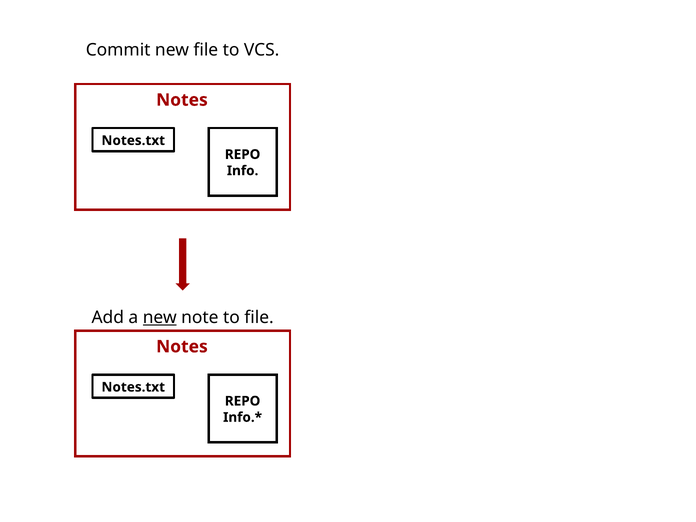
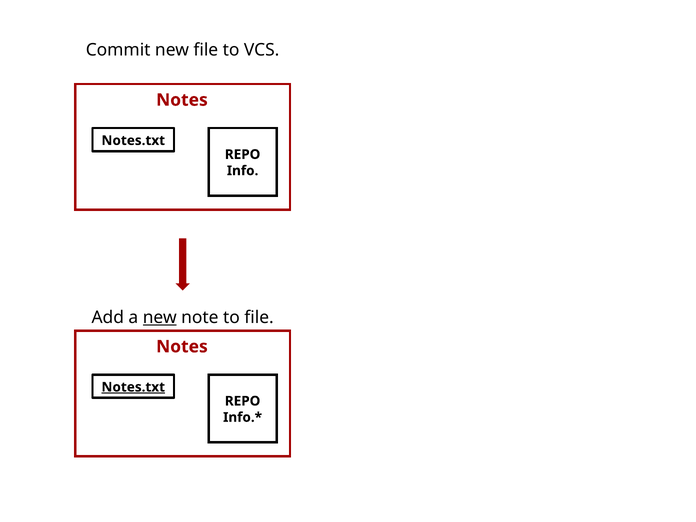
Notes.txt underline: none -> present (133, 387)
